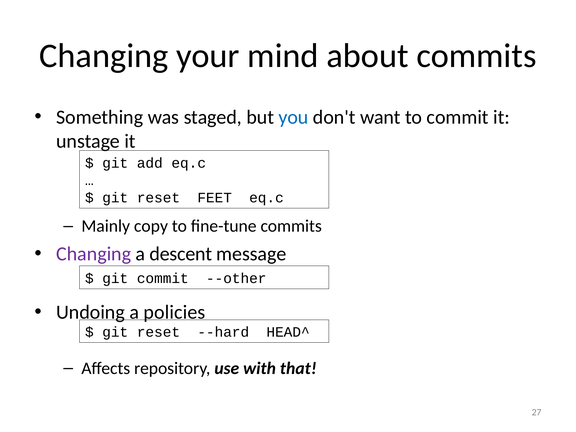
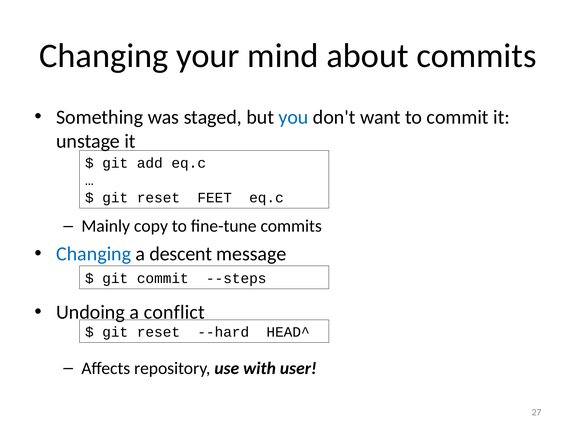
Changing colour: purple -> blue (94, 254)
--other: --other -> --steps (236, 278)
policies: policies -> conflict (174, 312)
that: that -> user (298, 368)
